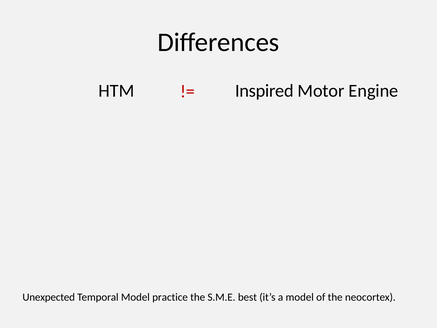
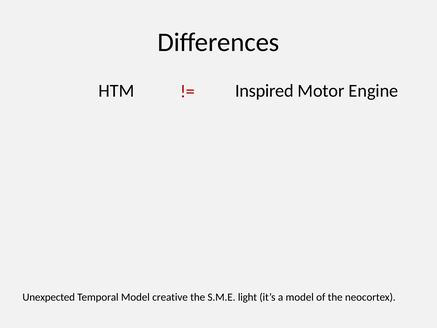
practice: practice -> creative (170, 297)
best: best -> light (247, 297)
